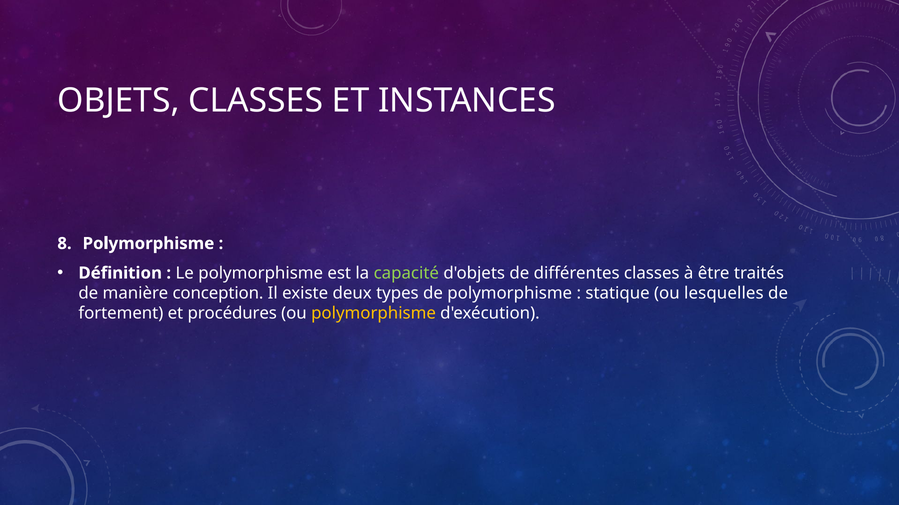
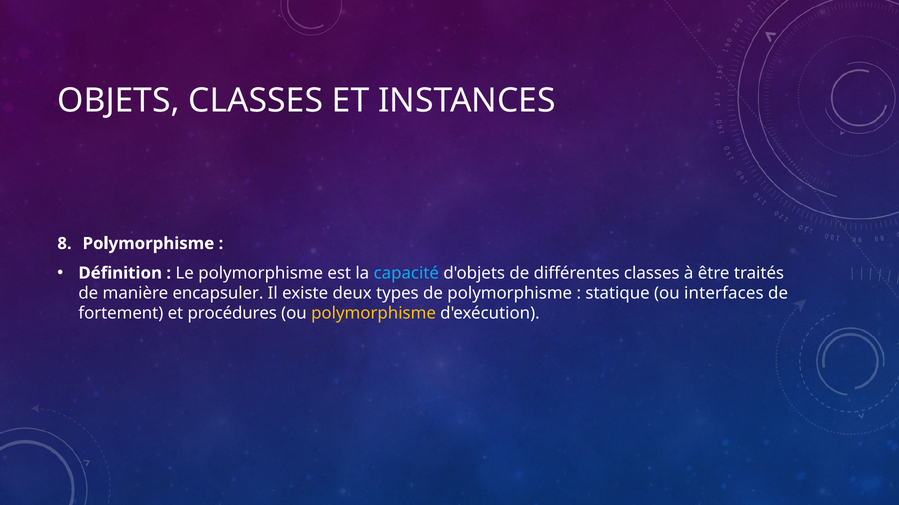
capacité colour: light green -> light blue (406, 273)
conception: conception -> encapsuler (218, 294)
lesquelles: lesquelles -> interfaces (724, 294)
